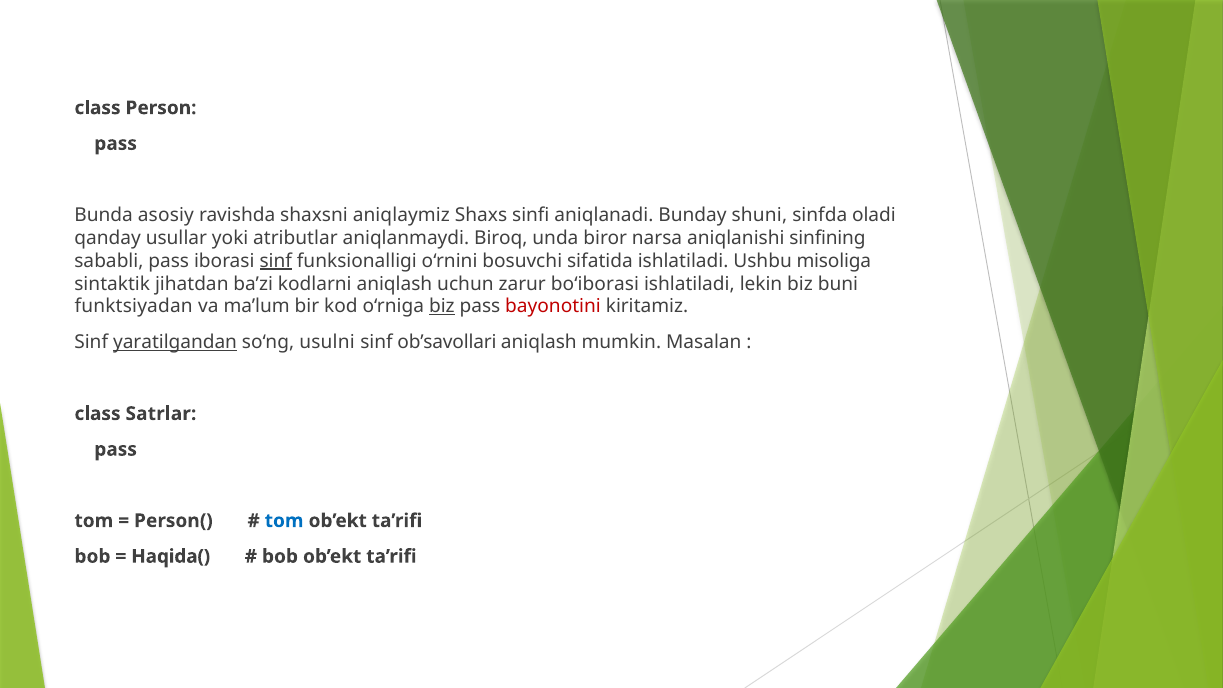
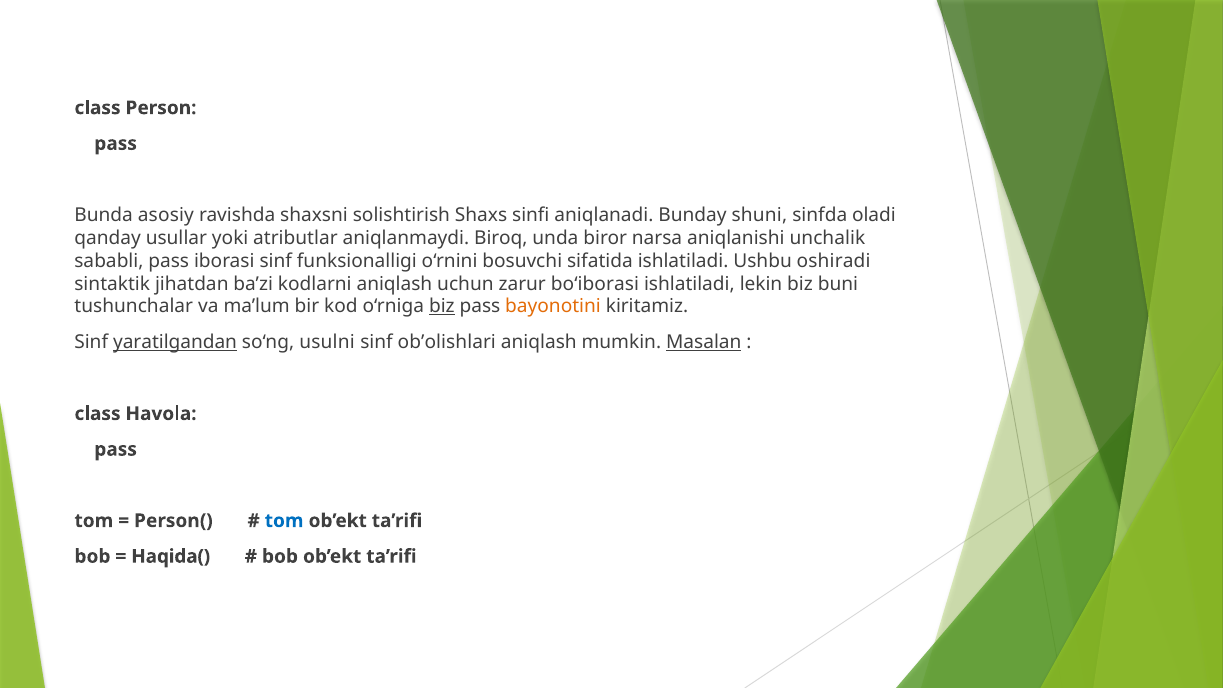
aniqlaymiz: aniqlaymiz -> solishtirish (401, 215)
sinfining: sinfining -> unchalik (827, 238)
sinf underline: present -> none (276, 261)
misoliga: misoliga -> oshiradi (834, 261)
funktsiyadan: funktsiyadan -> tushunchalar (134, 307)
bayonotini colour: red -> orange (553, 307)
ob’savollari: ob’savollari -> ob’olishlari (447, 342)
Masalan underline: none -> present (704, 342)
Satrlar: Satrlar -> Havola (161, 414)
